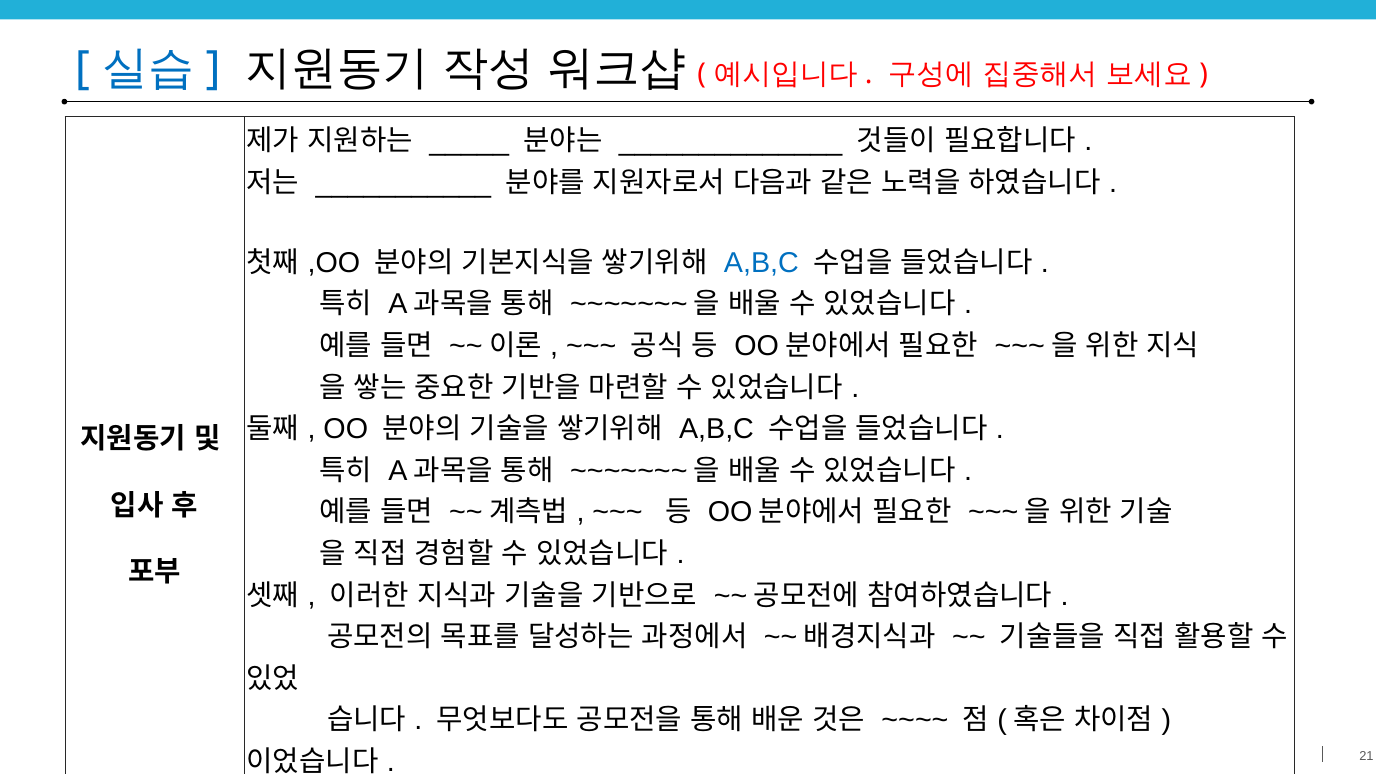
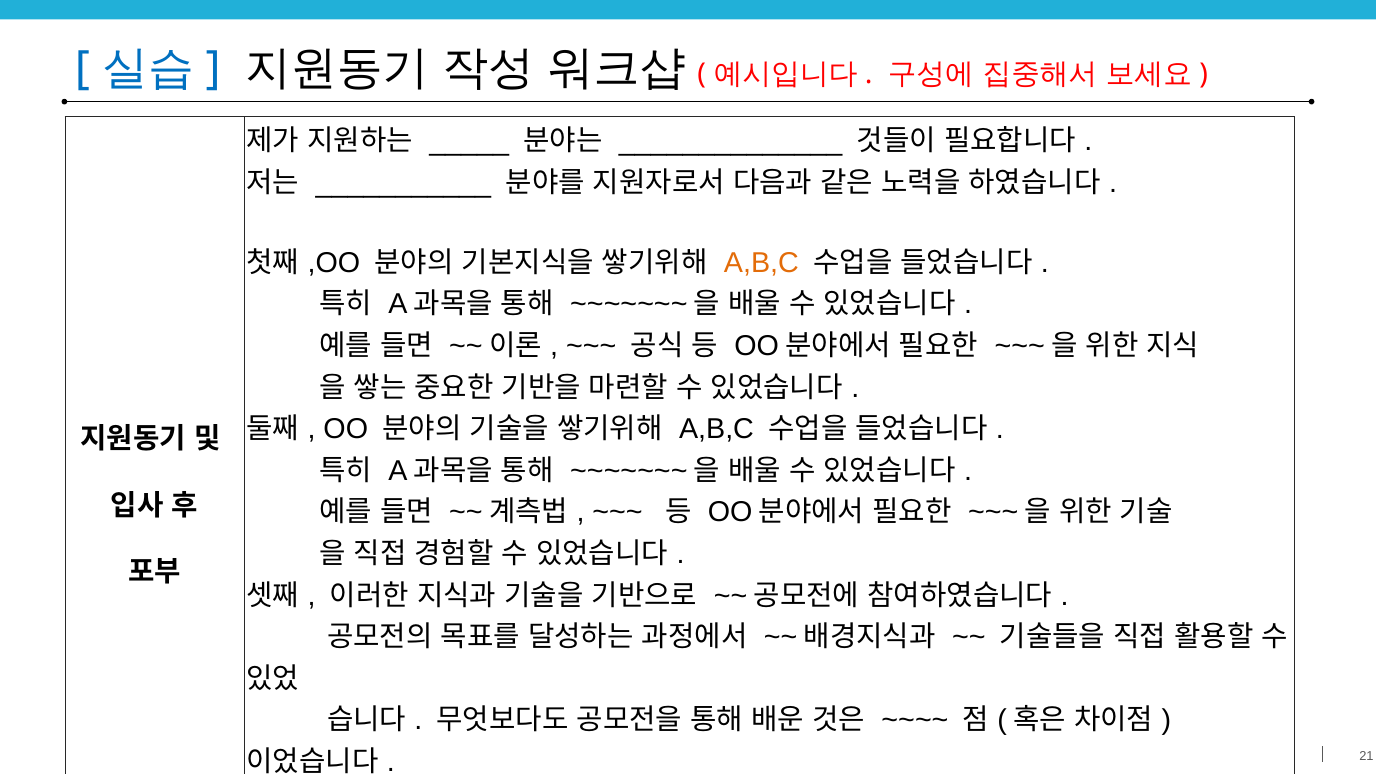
A,B,C colour: blue -> orange (761, 263)
